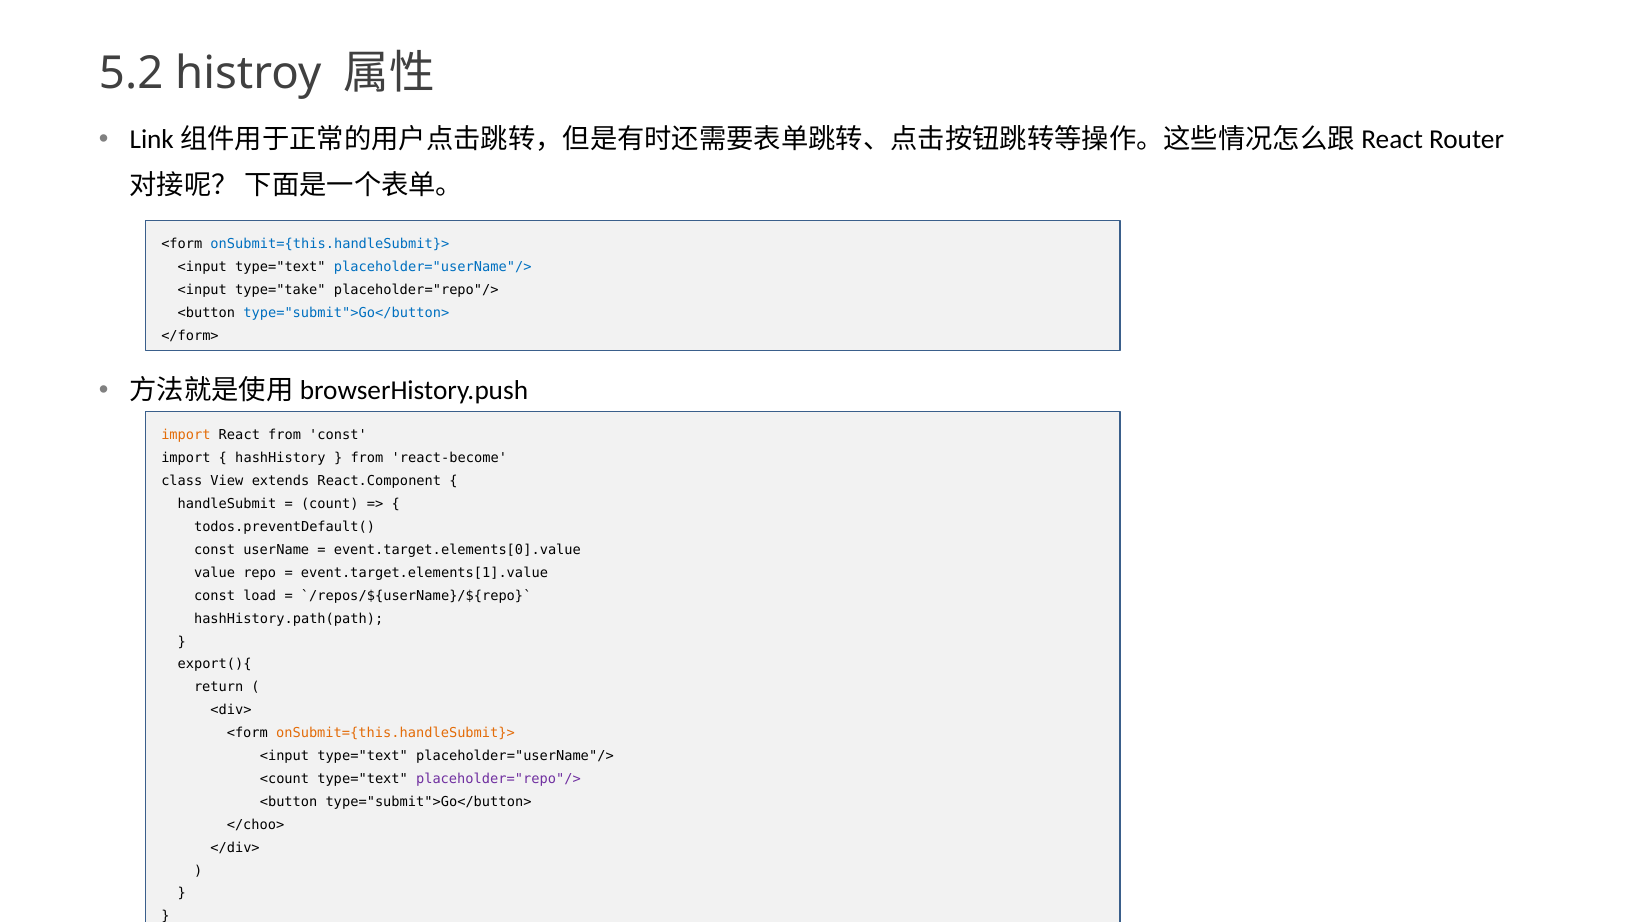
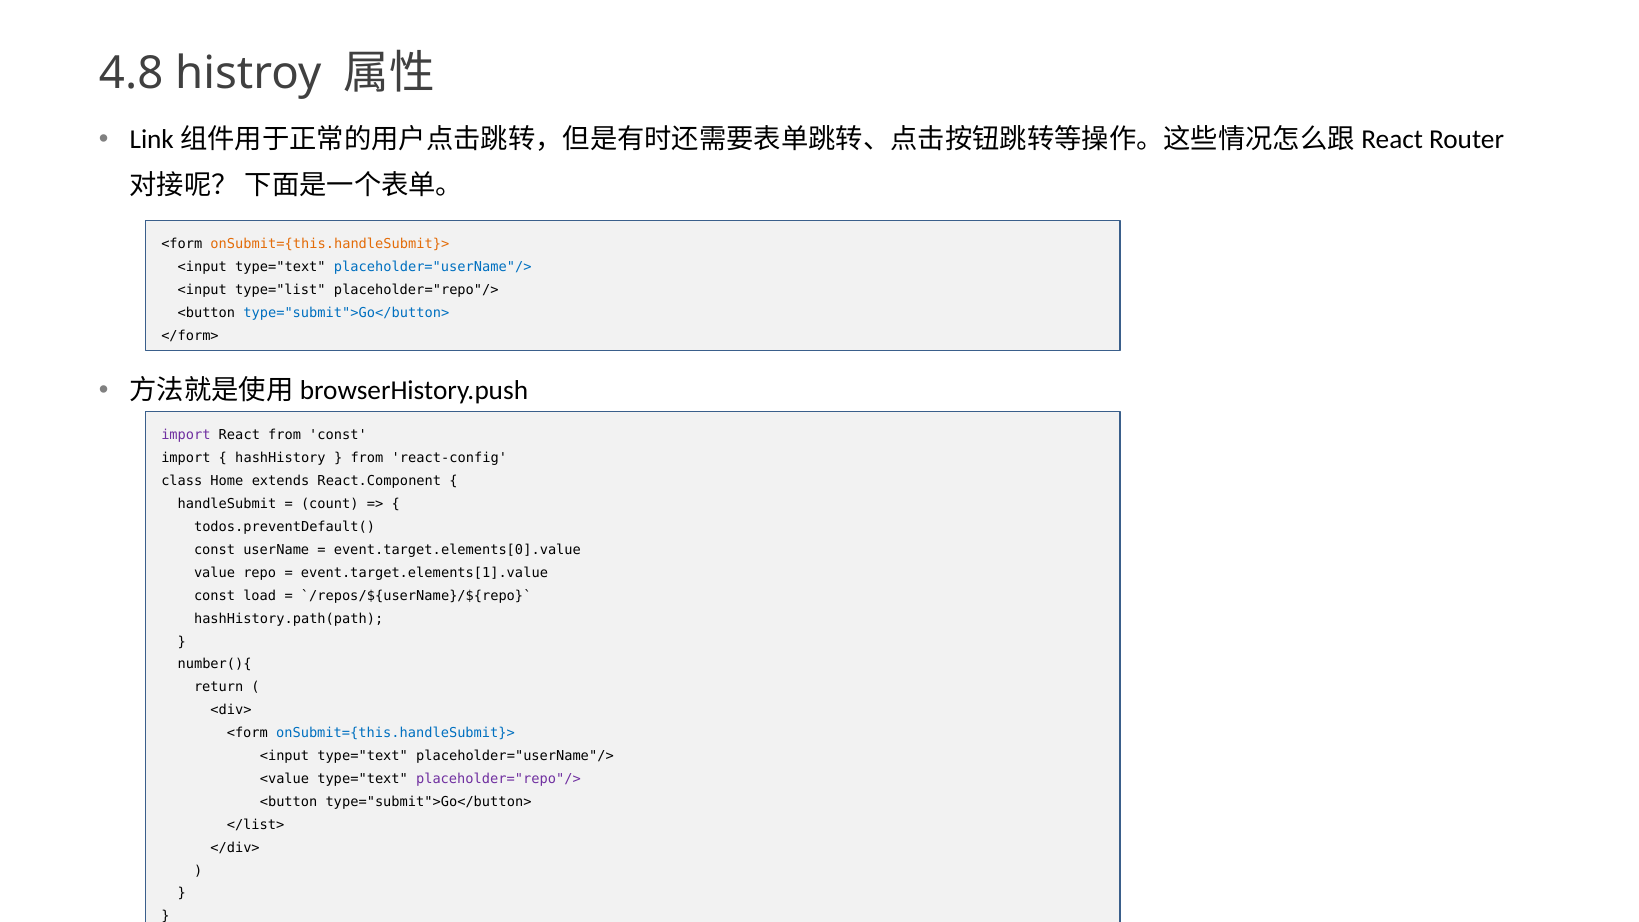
5.2: 5.2 -> 4.8 (131, 73)
onSubmit={this.handleSubmit}> colour: blue -> orange (330, 244)
type="take: type="take -> type="list (280, 290)
import colour: orange -> purple (186, 435)
react-become: react-become -> react-config (449, 458)
View: View -> Home (227, 481)
export(){: export(){ -> number(){ (215, 664)
onSubmit={this.handleSubmit}> colour: orange -> blue (395, 733)
<count: <count -> <value (284, 779)
</choo>: </choo> -> </list> (256, 825)
